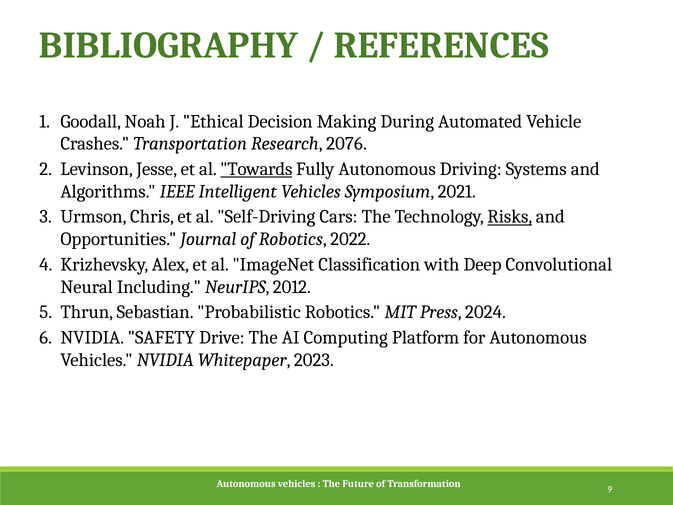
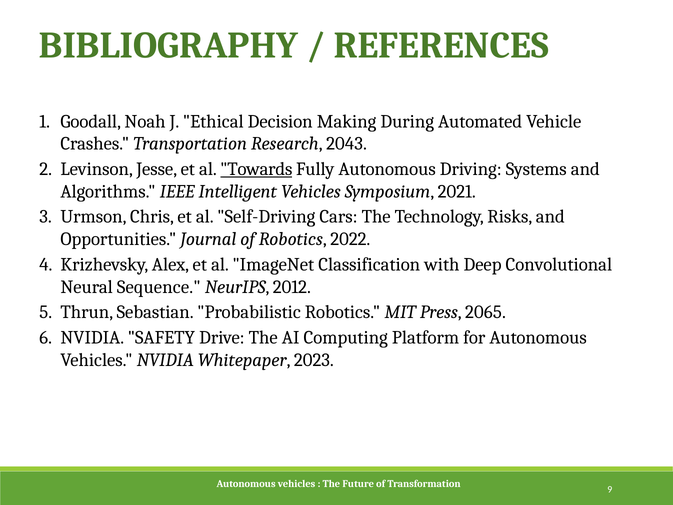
2076: 2076 -> 2043 (347, 144)
Risks underline: present -> none (510, 217)
Including: Including -> Sequence (159, 287)
2024: 2024 -> 2065 (485, 312)
